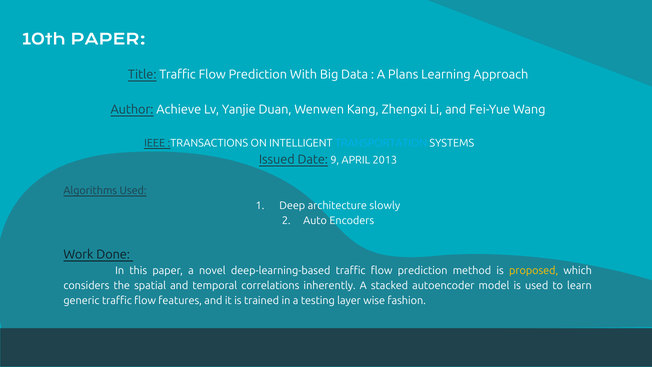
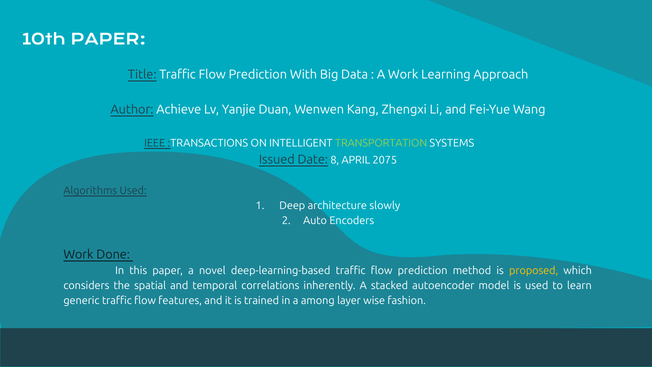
A Plans: Plans -> Work (403, 75)
TRANSPORTATION colour: light blue -> light green (381, 143)
9: 9 -> 8 (335, 160)
2013: 2013 -> 2075 (385, 160)
testing: testing -> among (318, 300)
